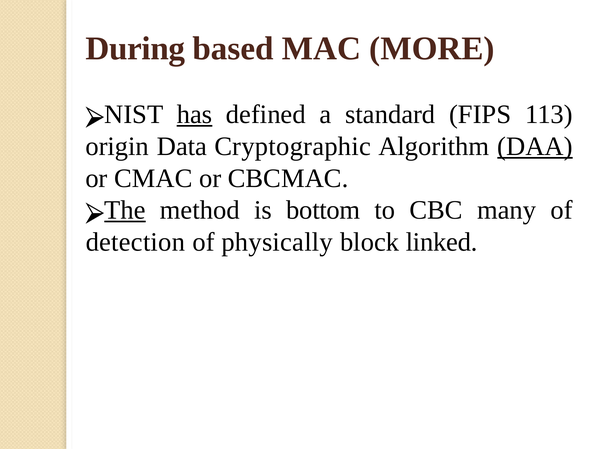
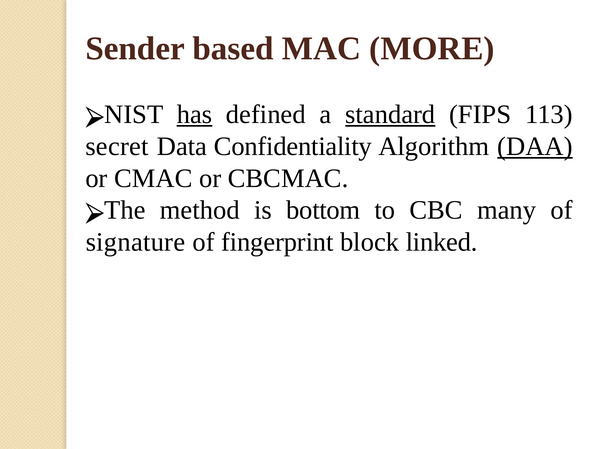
During: During -> Sender (135, 49)
standard underline: none -> present (390, 114)
origin: origin -> secret (117, 146)
Cryptographic: Cryptographic -> Confidentiality (293, 146)
The underline: present -> none (125, 210)
detection: detection -> signature (135, 242)
physically: physically -> fingerprint (277, 242)
